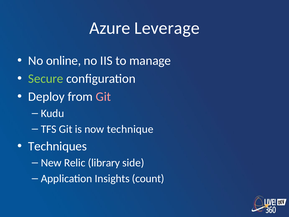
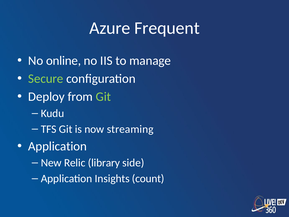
Leverage: Leverage -> Frequent (167, 28)
Git colour: pink -> light green (103, 97)
technique: technique -> streaming (130, 129)
Techniques: Techniques -> Application (58, 146)
